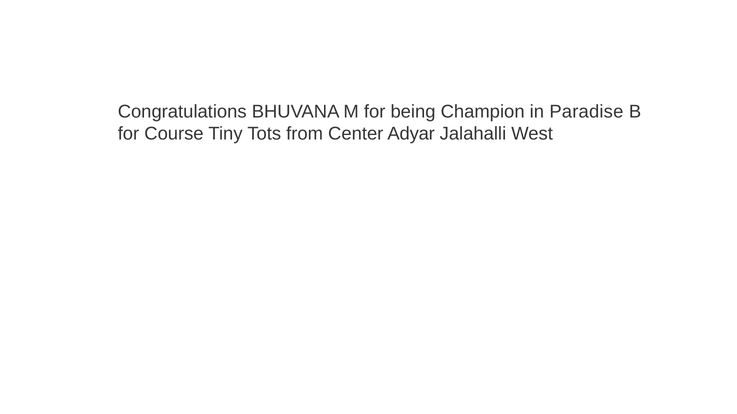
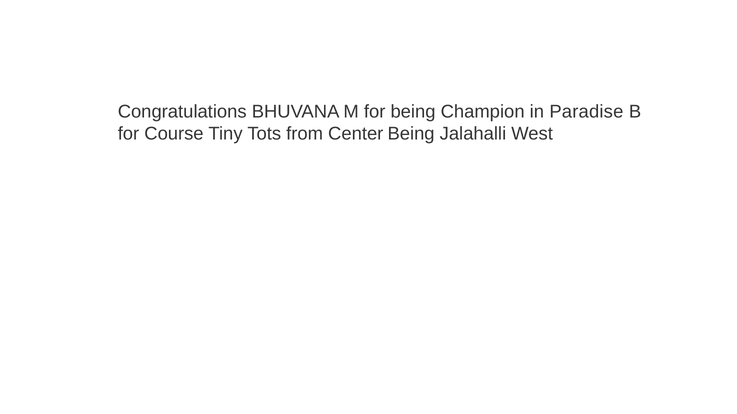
Center Adyar: Adyar -> Being (411, 134)
